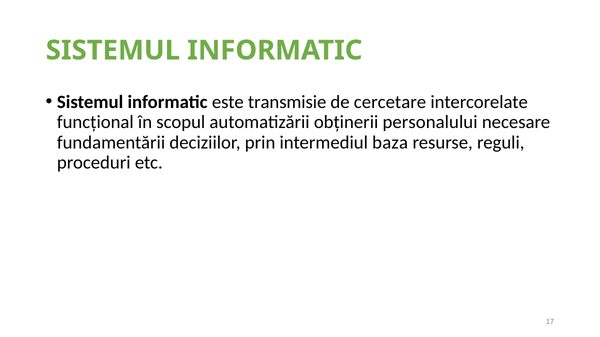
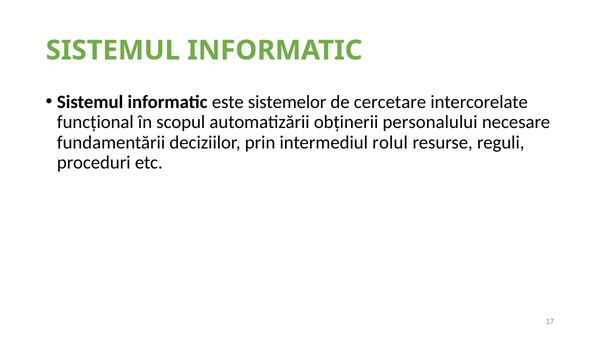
transmisie: transmisie -> sistemelor (287, 102)
baza: baza -> rolul (390, 143)
